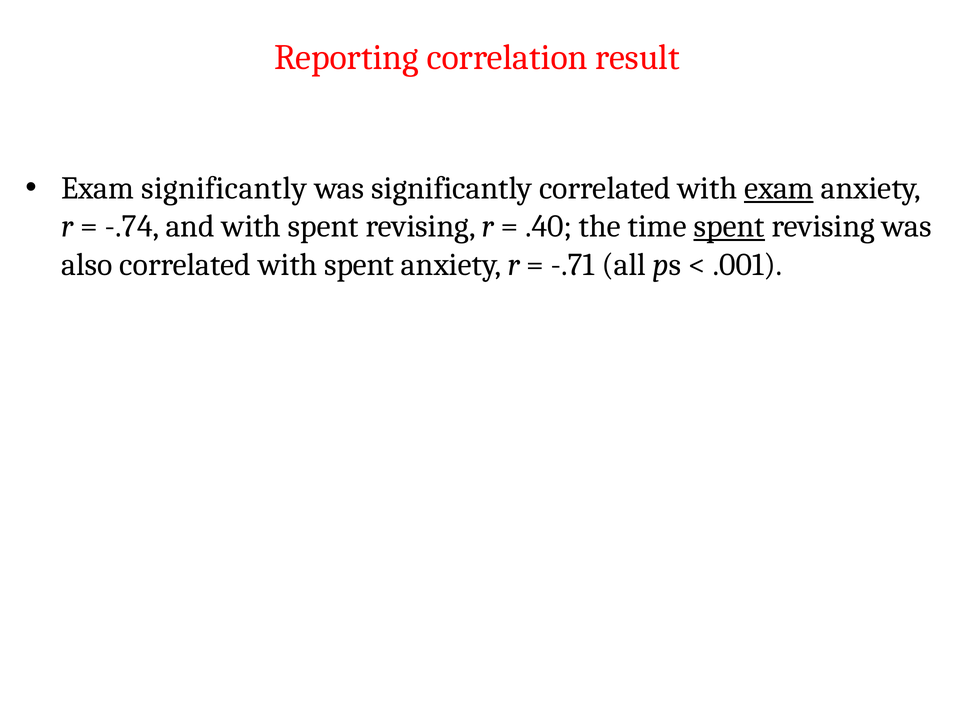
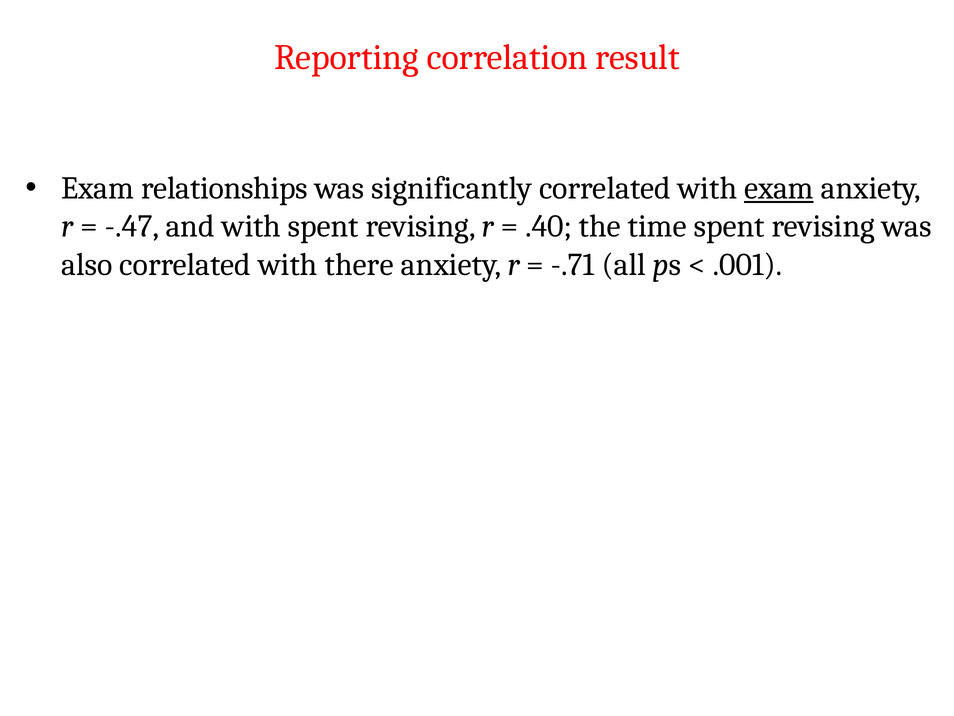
Exam significantly: significantly -> relationships (224, 188)
-.74: -.74 -> -.47 (132, 226)
spent underline: present -> none (729, 226)
correlated with spent: spent -> there (359, 264)
